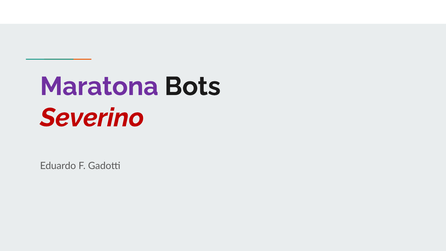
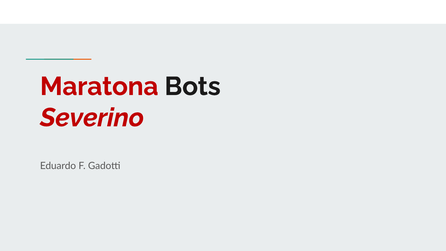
Maratona colour: purple -> red (99, 86)
